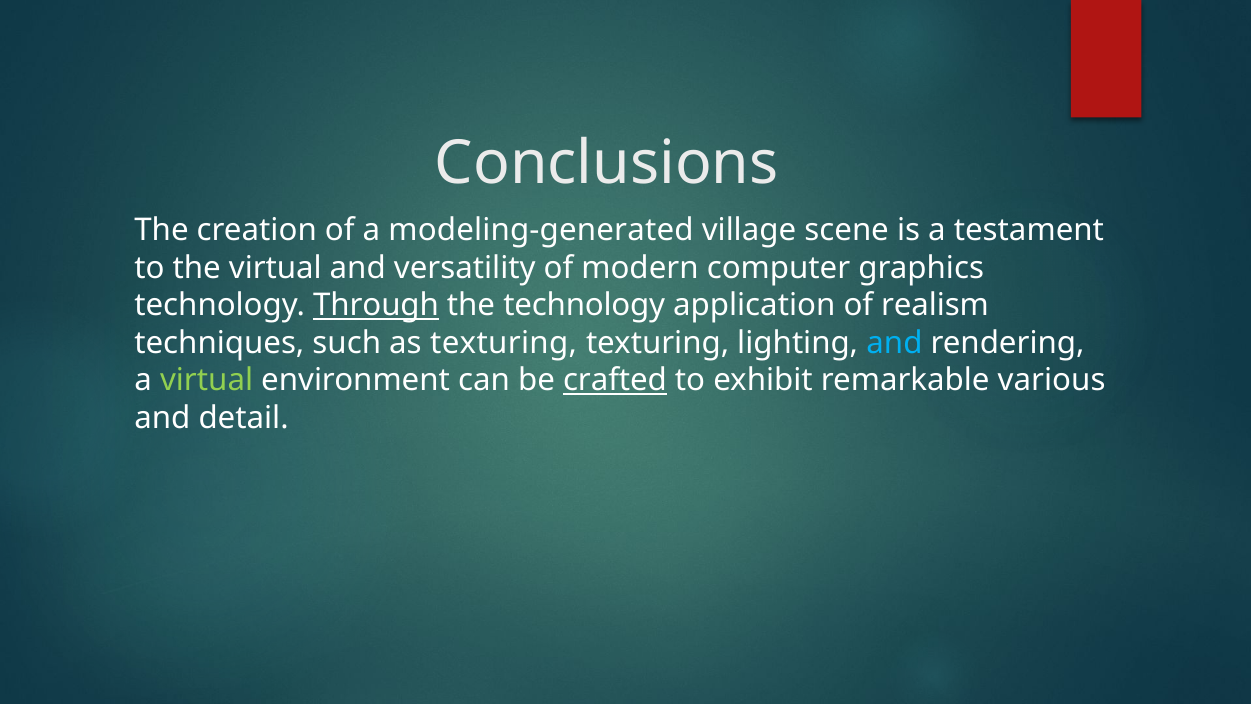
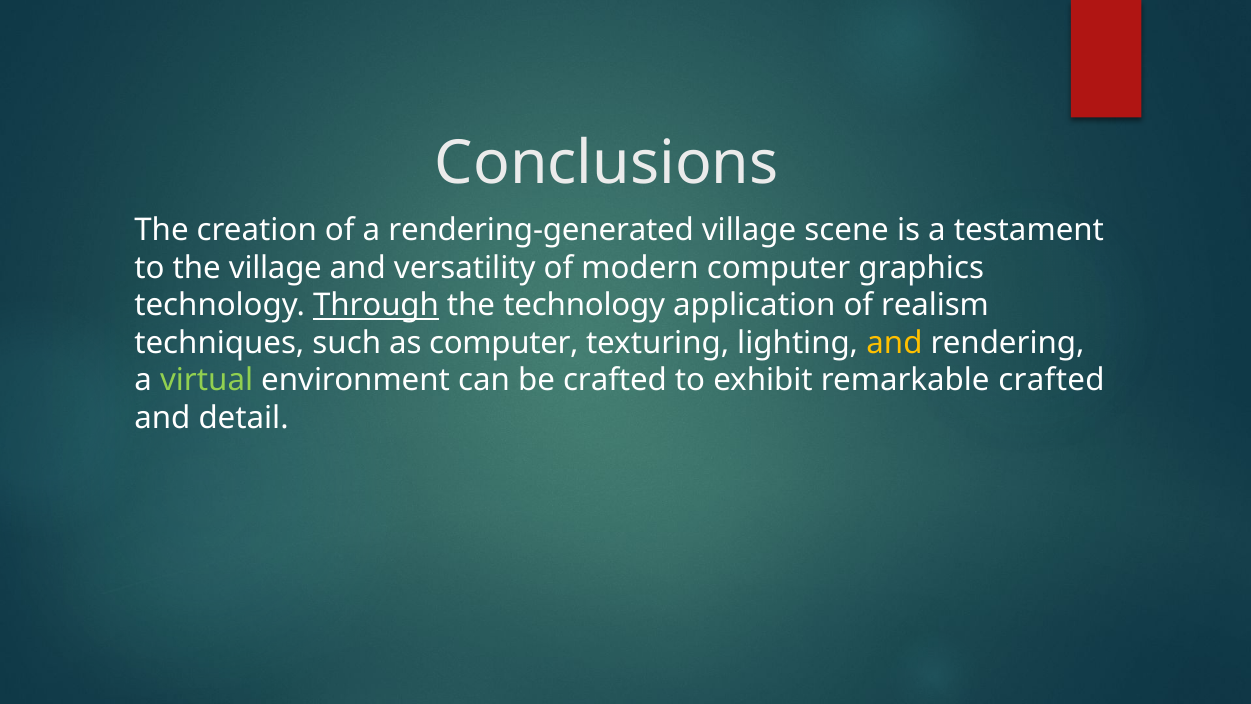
modeling-generated: modeling-generated -> rendering-generated (541, 230)
the virtual: virtual -> village (275, 268)
as texturing: texturing -> computer (504, 343)
and colour: light blue -> yellow (894, 343)
crafted underline: present -> none (615, 380)
remarkable various: various -> crafted (1051, 380)
